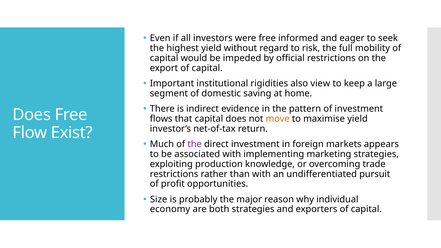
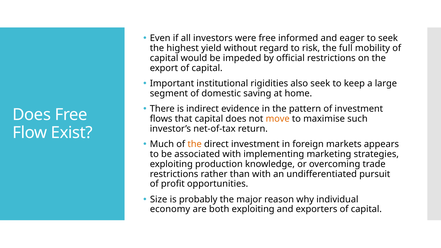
also view: view -> seek (320, 84)
maximise yield: yield -> such (357, 119)
the colour: purple -> orange (195, 144)
both strategies: strategies -> exploiting (253, 209)
